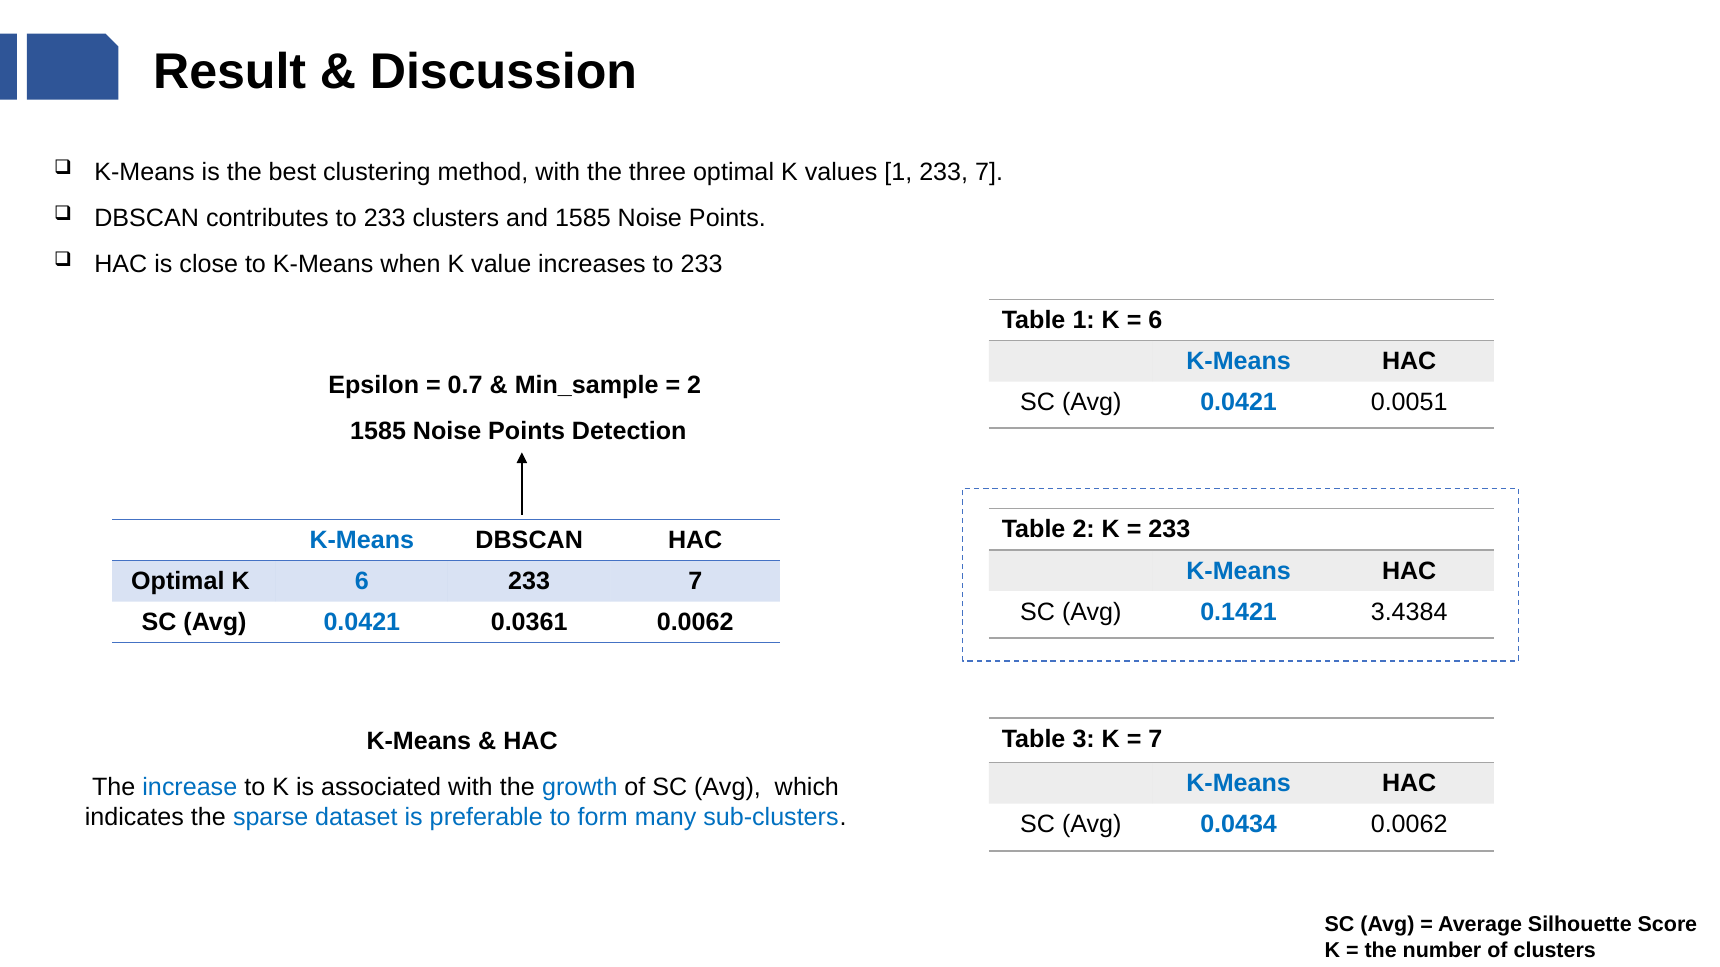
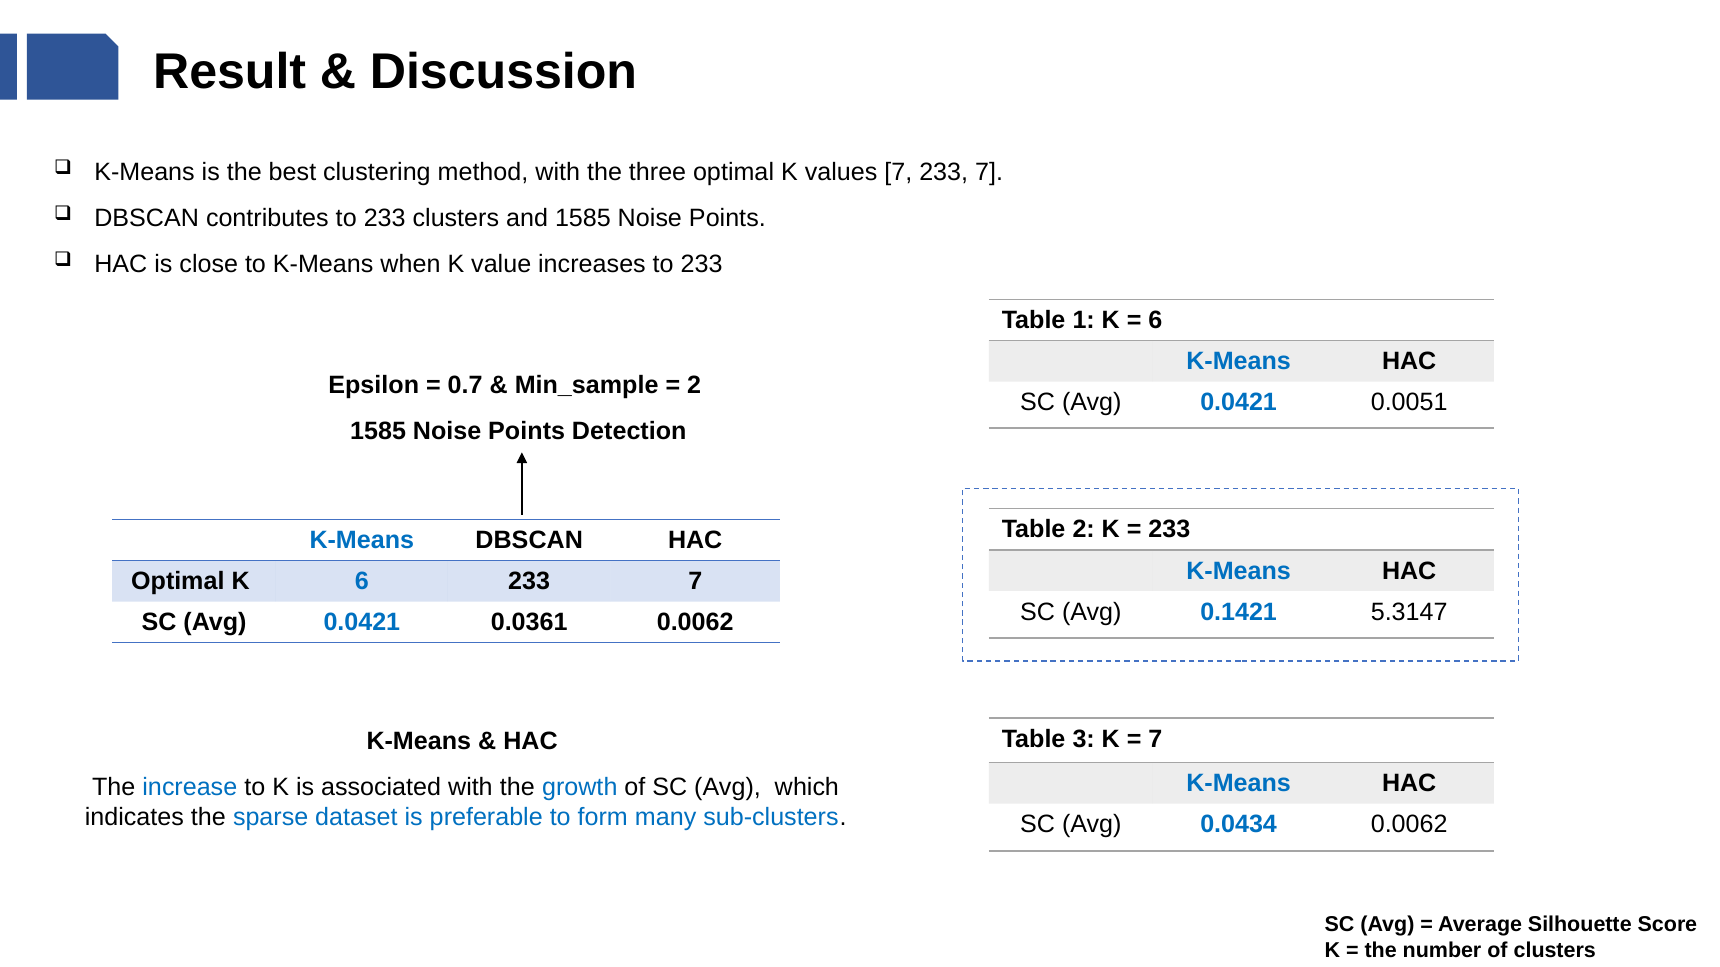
values 1: 1 -> 7 (898, 172)
3.4384: 3.4384 -> 5.3147 (1409, 612)
